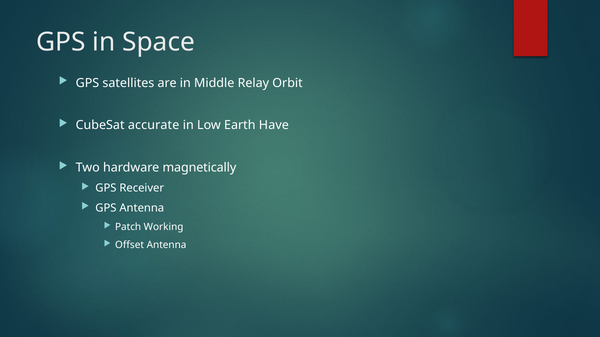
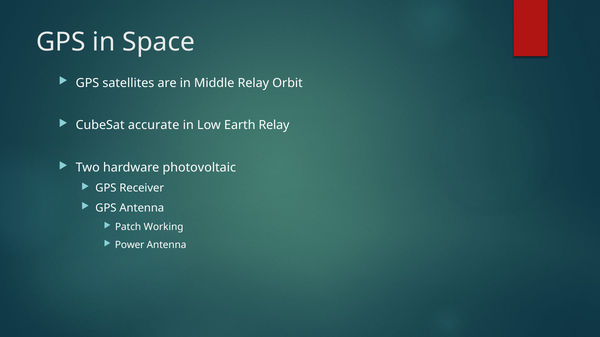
Earth Have: Have -> Relay (274, 126)
magnetically: magnetically -> photovoltaic (199, 168)
Offset: Offset -> Power (130, 245)
